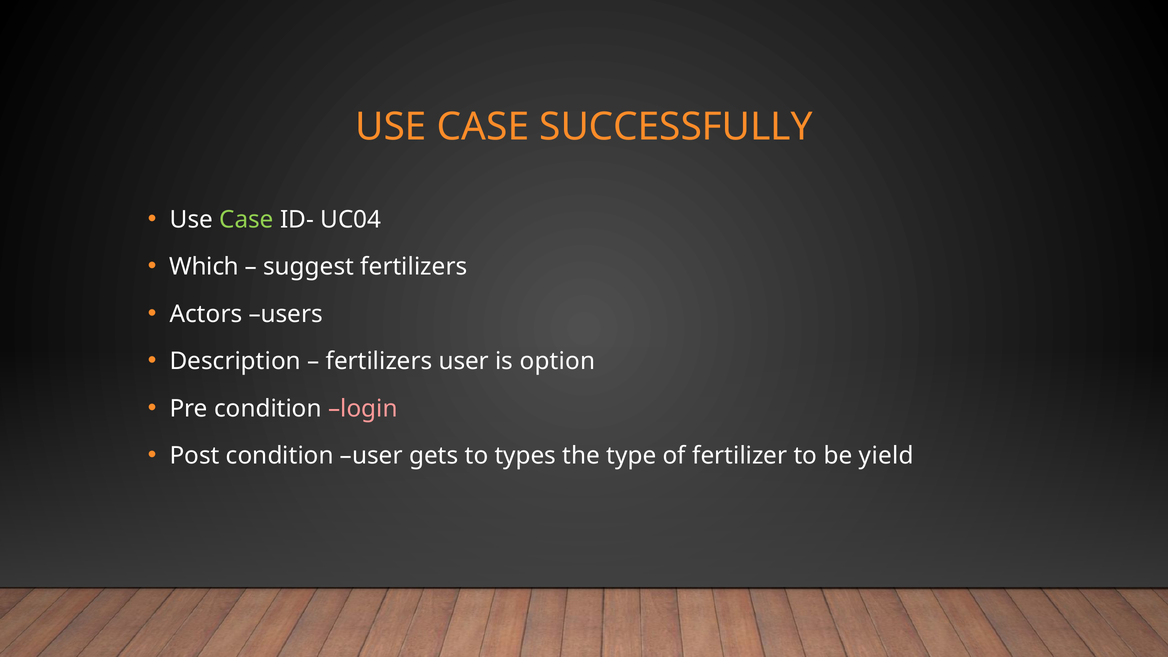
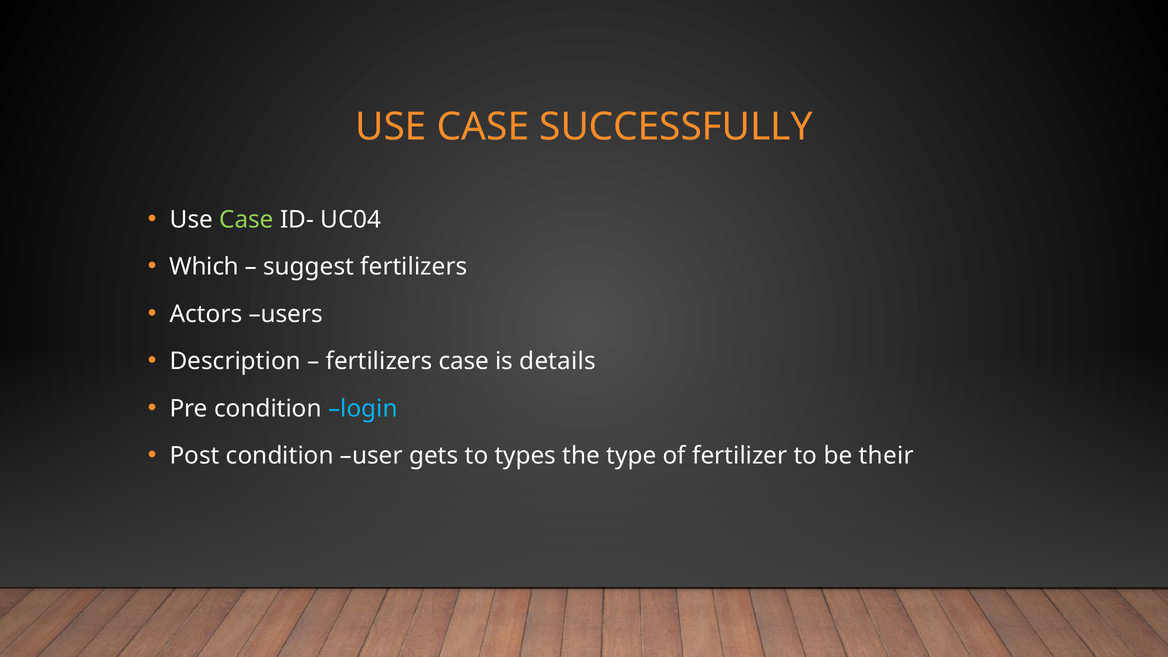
fertilizers user: user -> case (464, 361)
option: option -> details (558, 361)
login colour: pink -> light blue (363, 408)
yield: yield -> their (886, 456)
